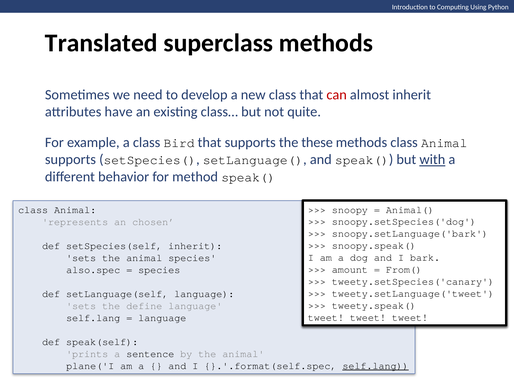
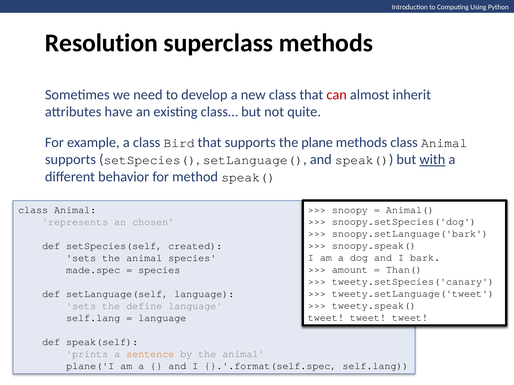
Translated: Translated -> Resolution (101, 43)
these: these -> plane (317, 143)
setSpecies(self inherit: inherit -> created (195, 246)
From(: From( -> Than( (404, 270)
also.spec: also.spec -> made.spec (93, 270)
sentence colour: black -> orange (150, 354)
self.lang underline: present -> none (376, 366)
